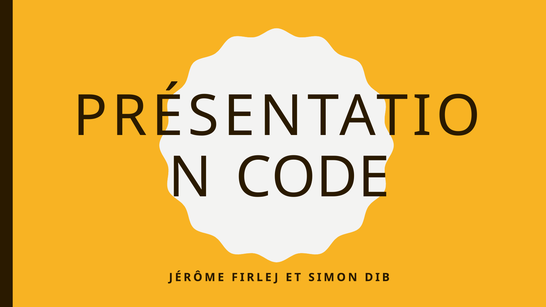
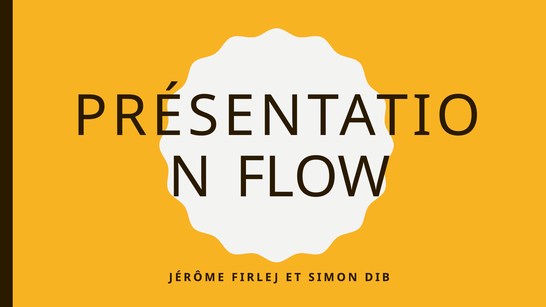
CODE: CODE -> FLOW (313, 178)
